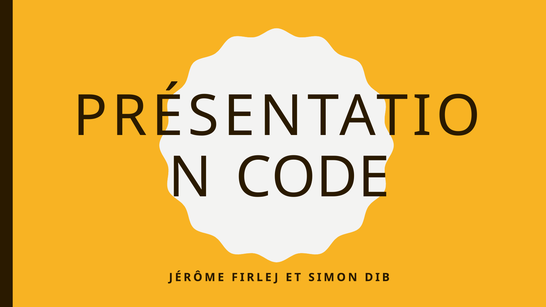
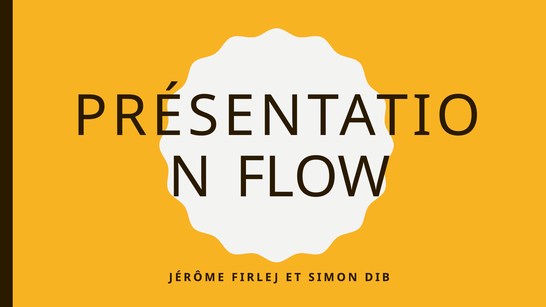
CODE: CODE -> FLOW (313, 178)
